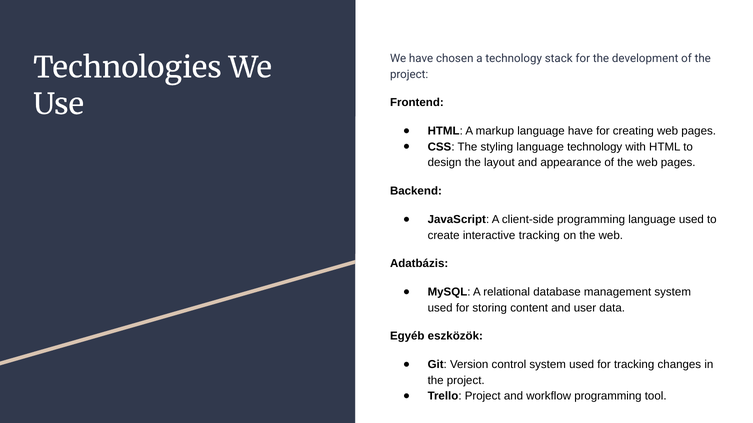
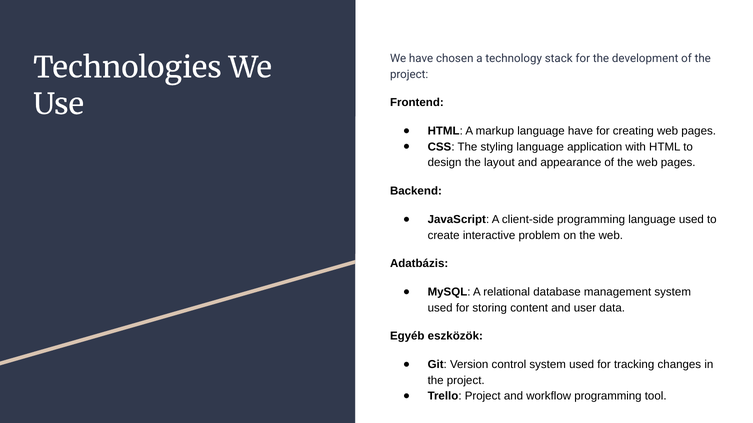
language technology: technology -> application (595, 147)
interactive tracking: tracking -> problem (539, 236)
